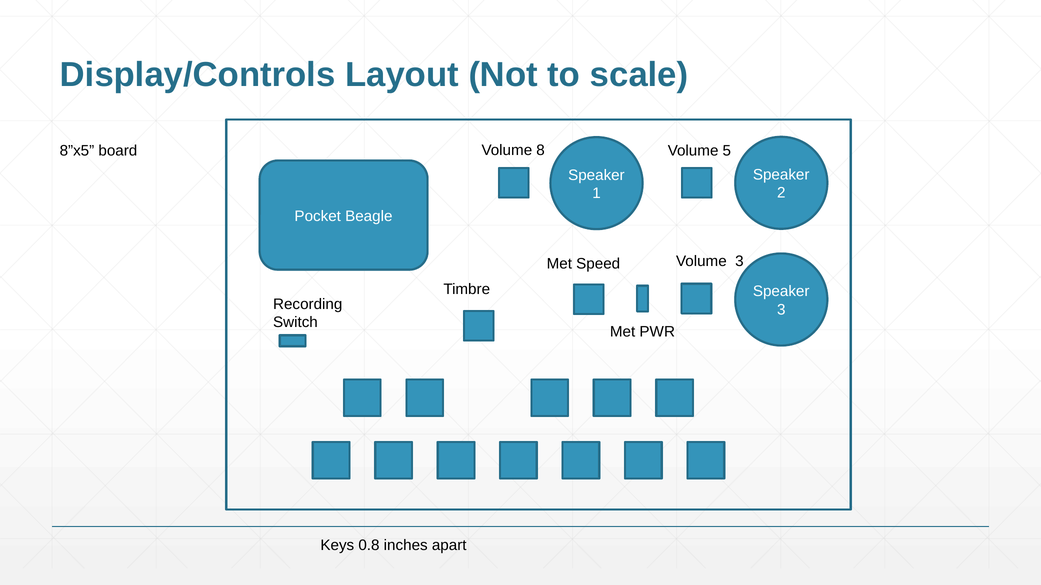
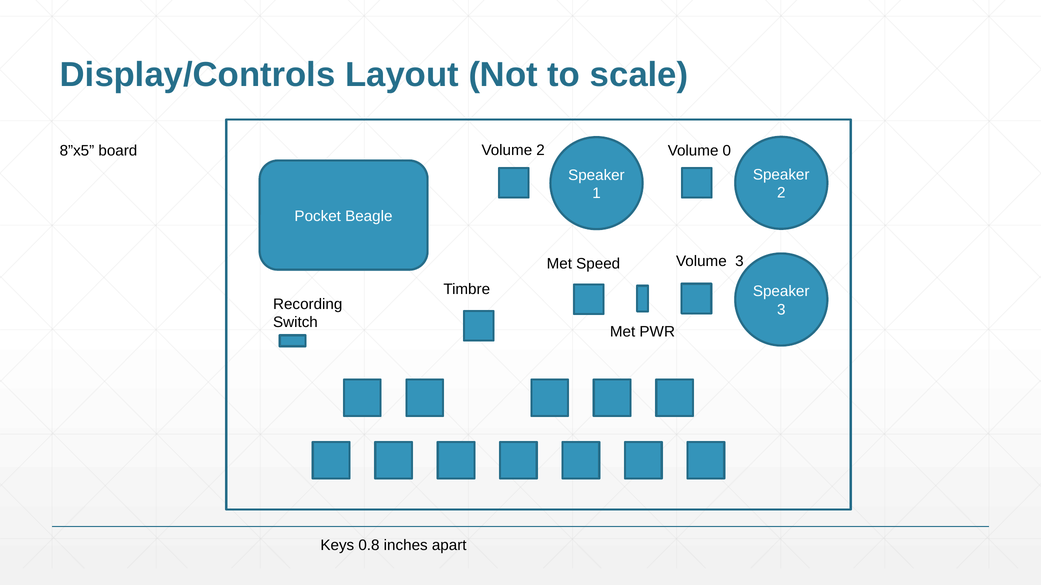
Volume 8: 8 -> 2 (541, 150)
5: 5 -> 0 (727, 151)
